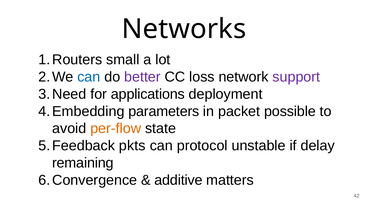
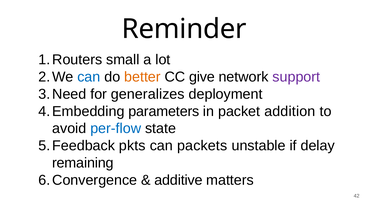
Networks: Networks -> Reminder (184, 29)
better colour: purple -> orange (142, 77)
loss: loss -> give (202, 77)
applications: applications -> generalizes (148, 94)
possible: possible -> addition (290, 111)
per-flow colour: orange -> blue (116, 129)
protocol: protocol -> packets (202, 146)
